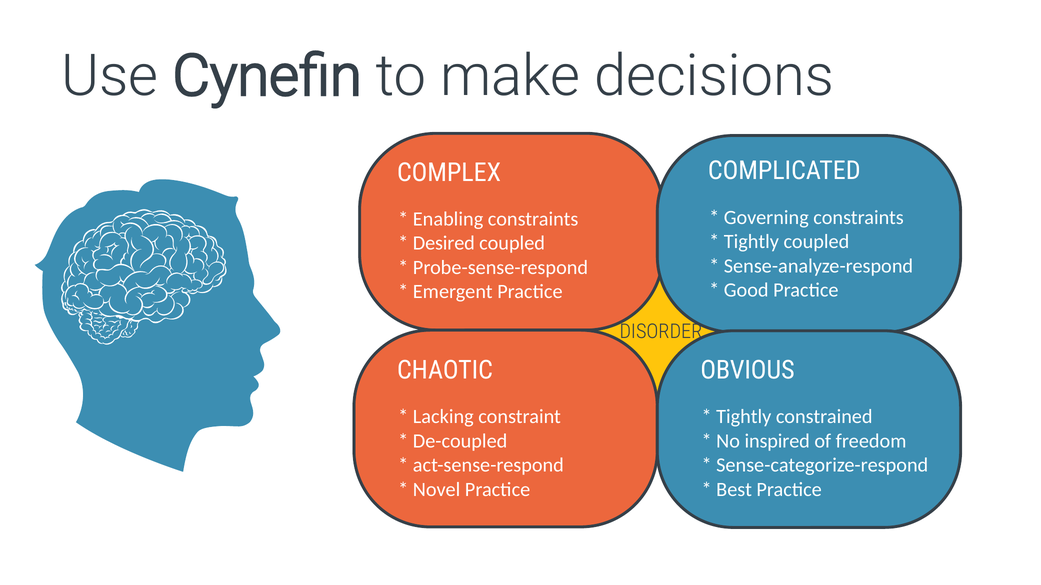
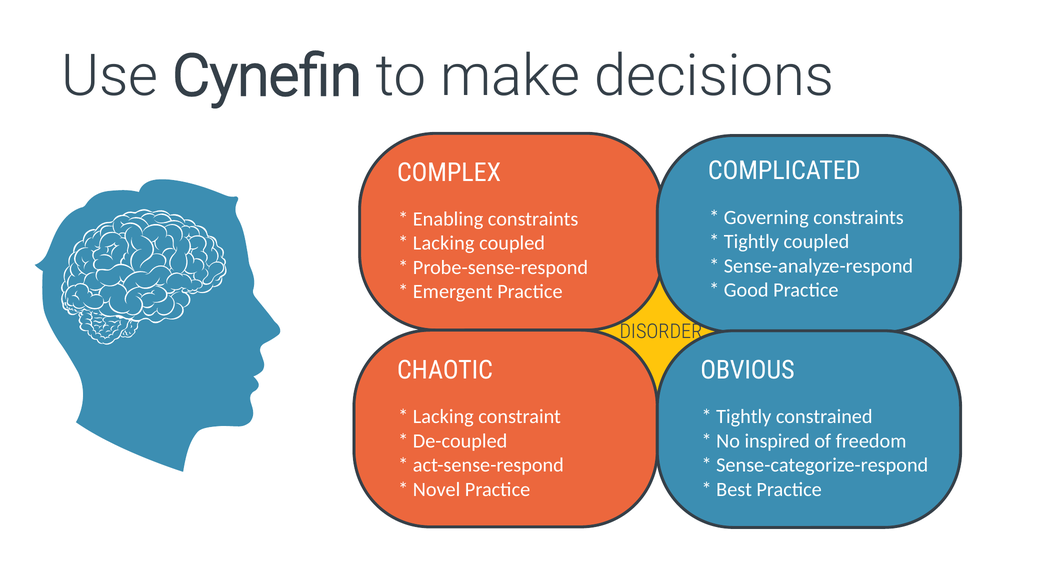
Desired: Desired -> Lacking (444, 243)
